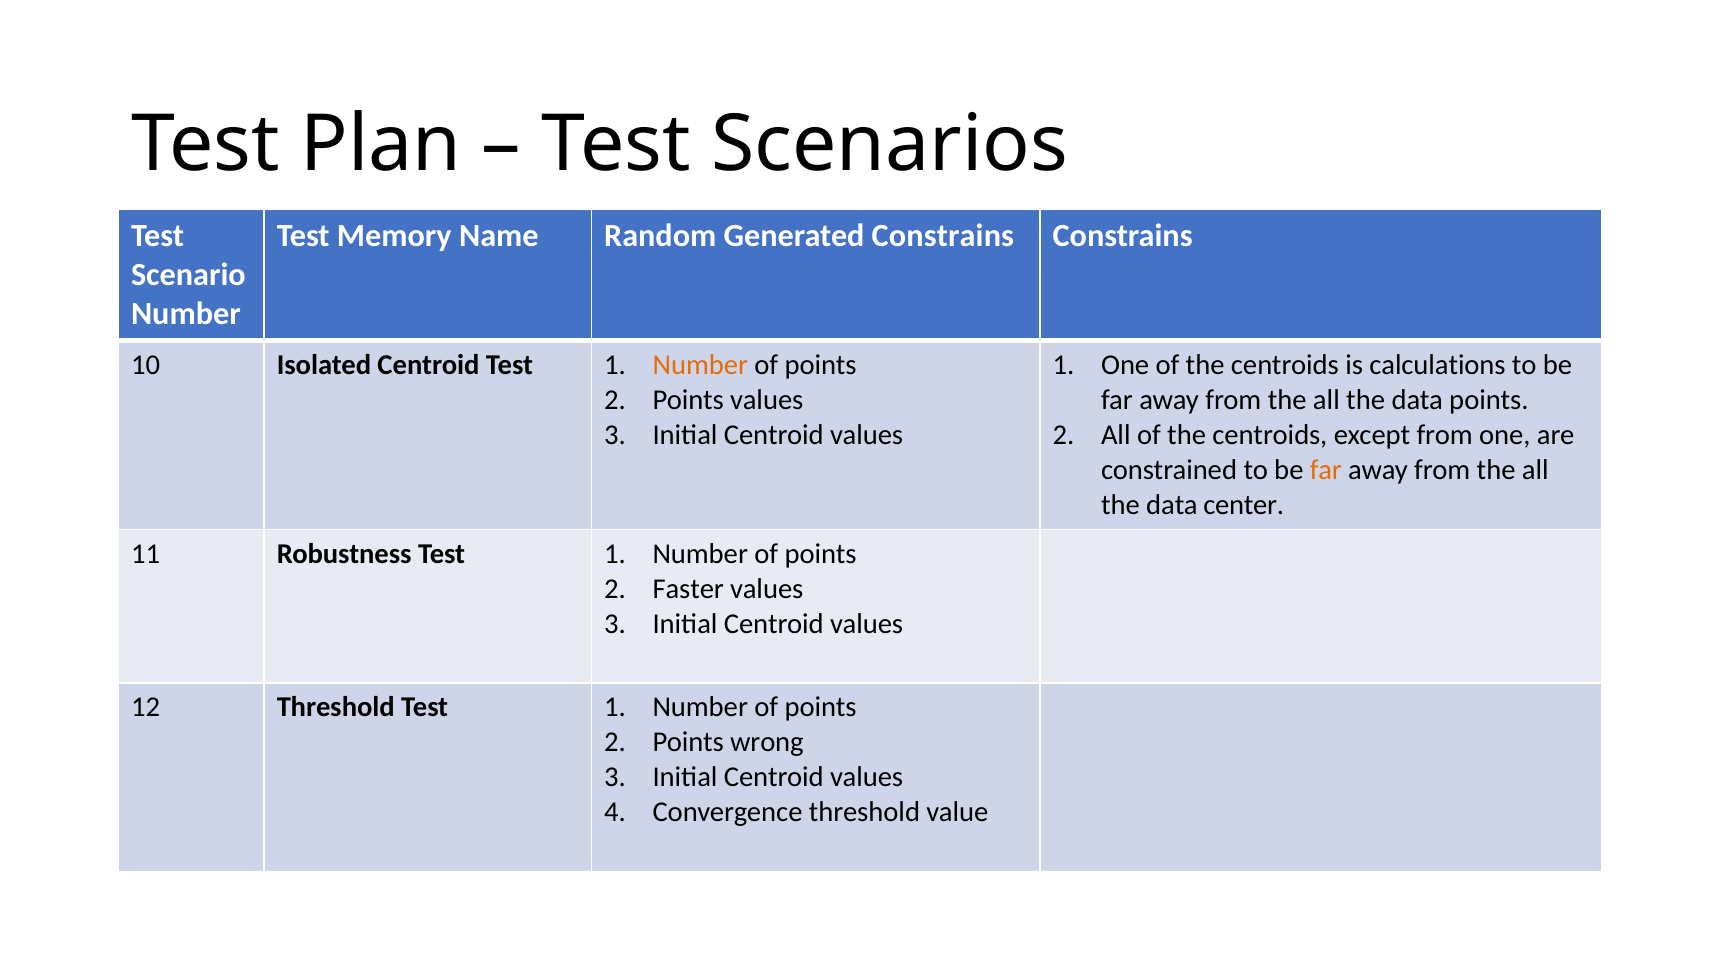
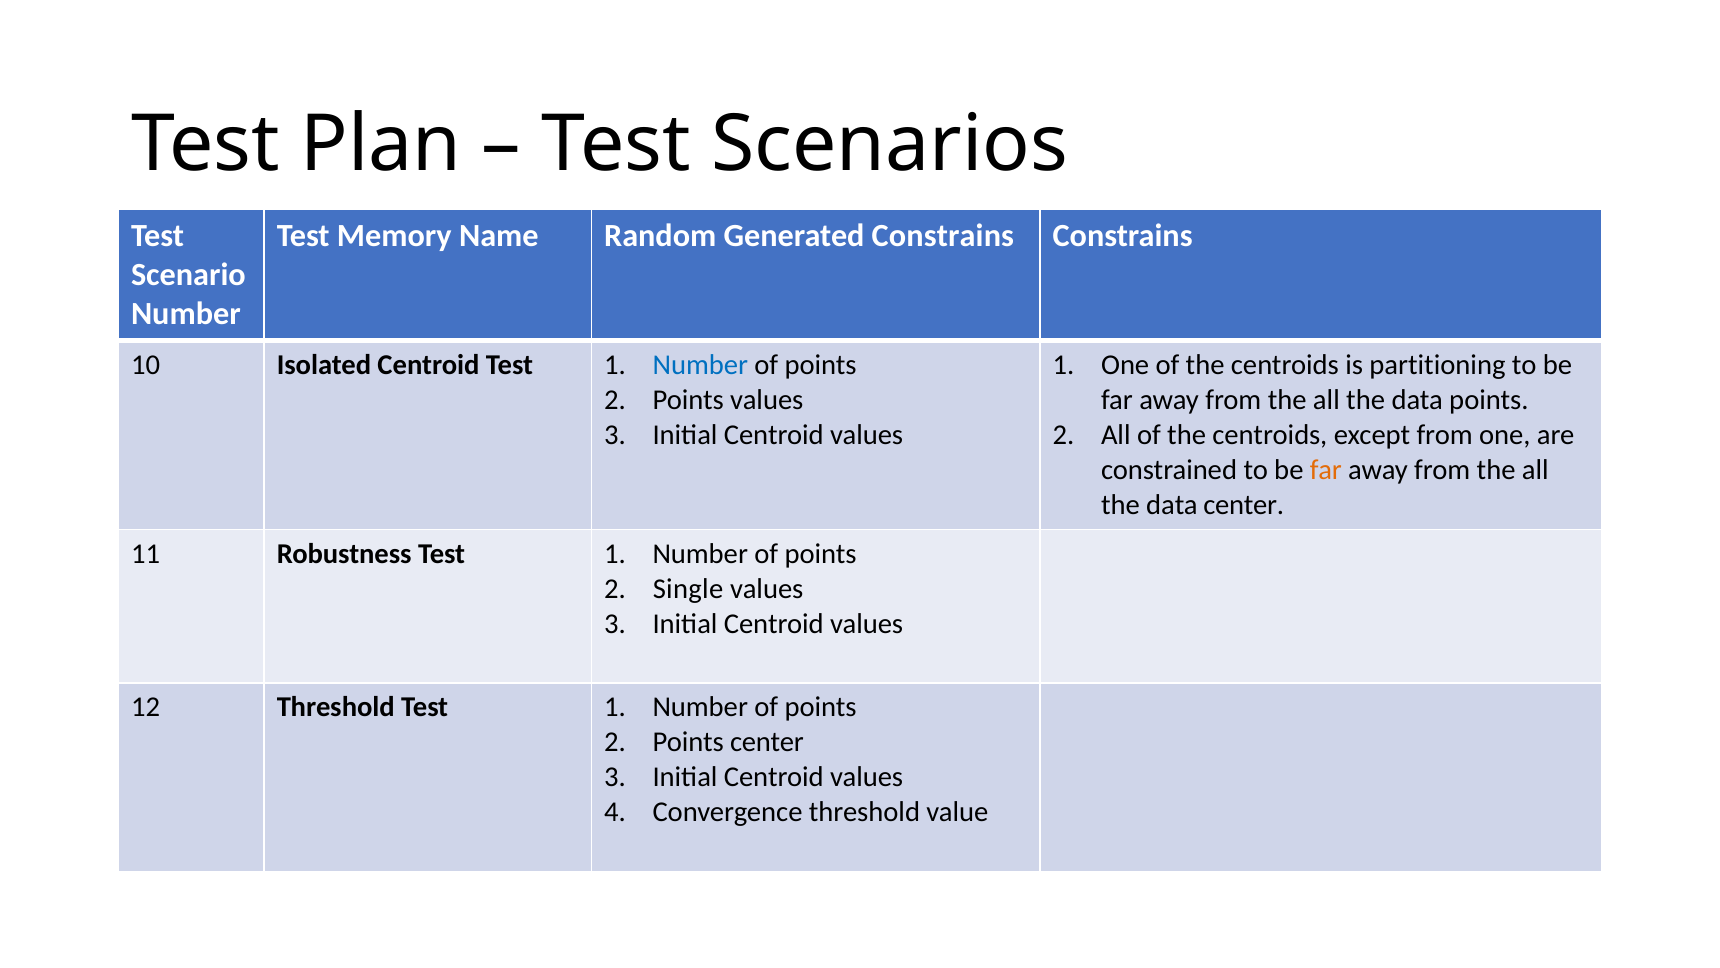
Number colour: orange -> blue (700, 365)
calculations: calculations -> partitioning (1437, 365)
Faster: Faster -> Single (688, 588)
Points wrong: wrong -> center (767, 742)
